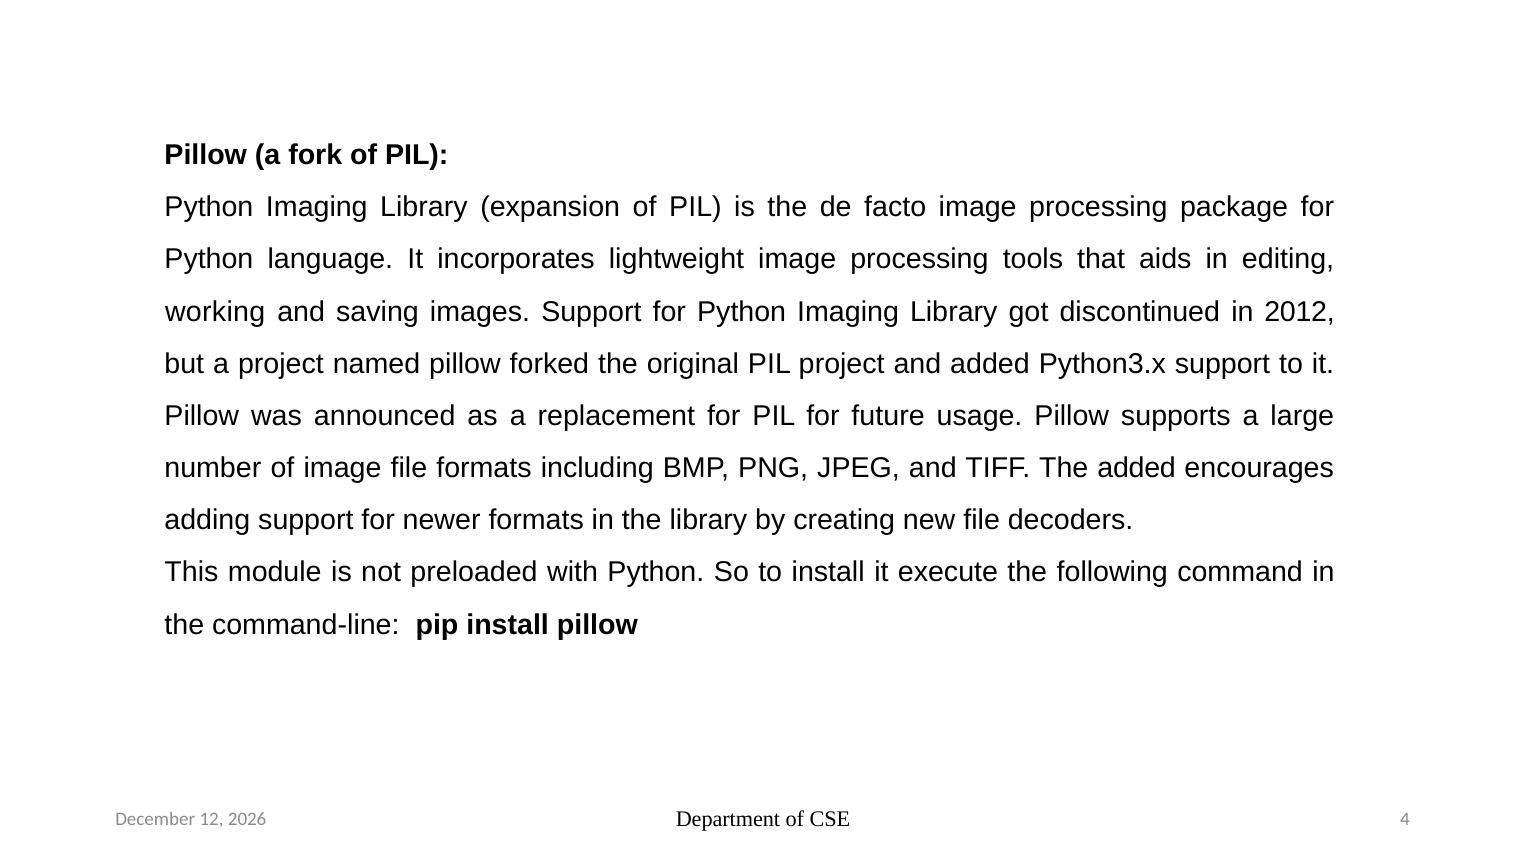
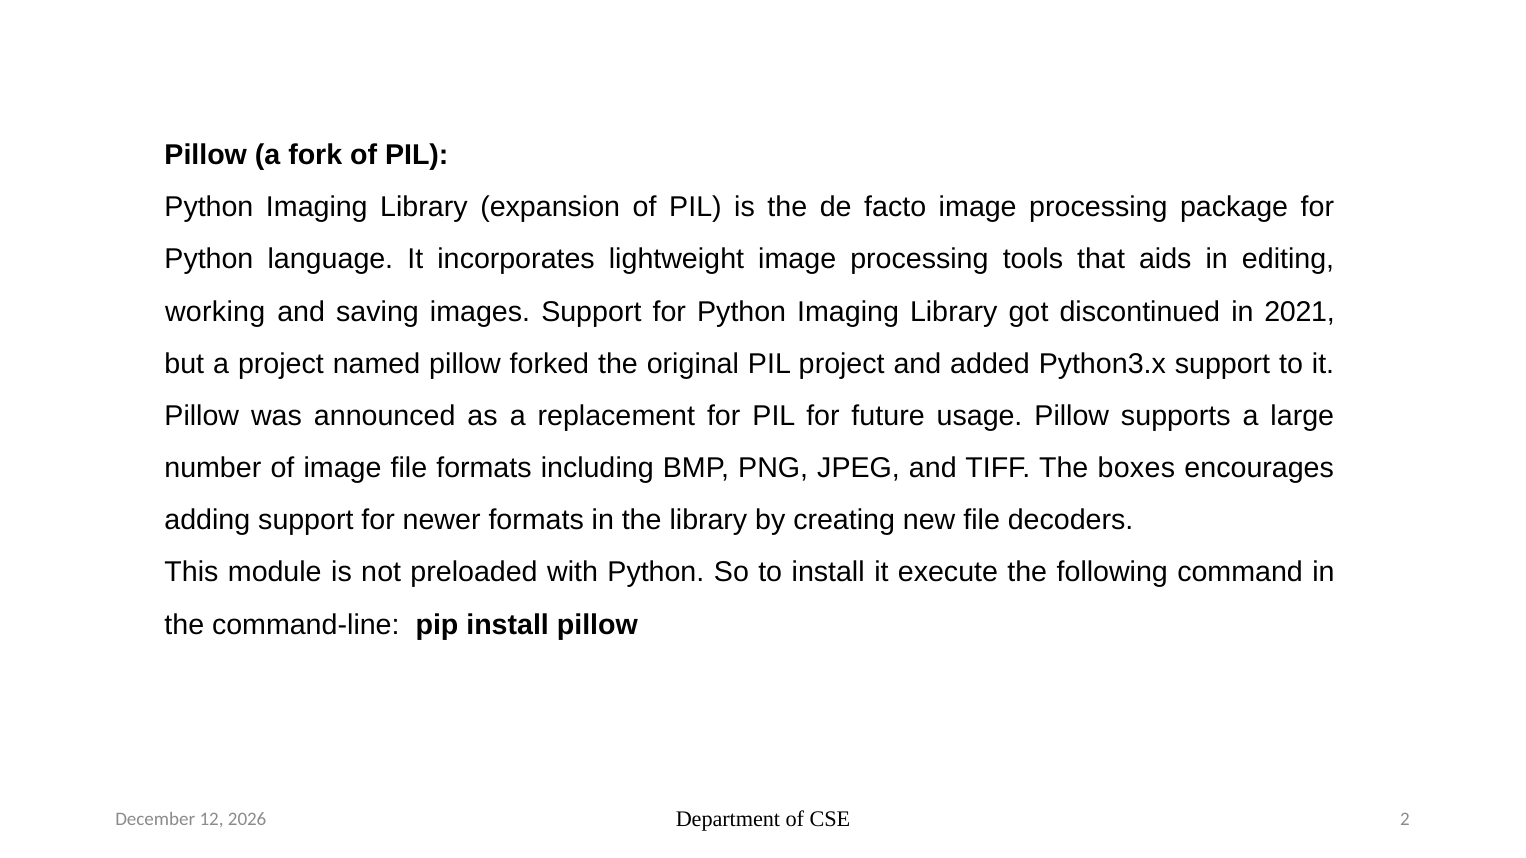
2012: 2012 -> 2021 (1299, 312)
The added: added -> boxes (1136, 468)
4: 4 -> 2 (1405, 820)
